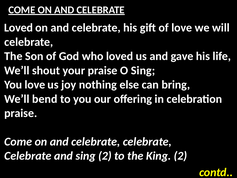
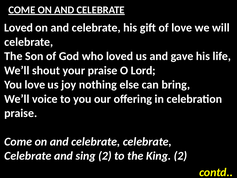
O Sing: Sing -> Lord (143, 70)
bend: bend -> voice (45, 99)
